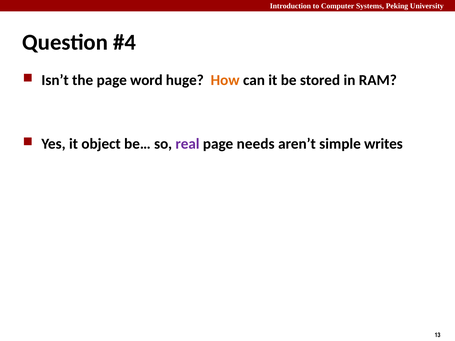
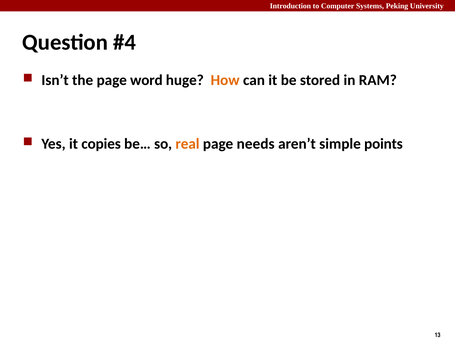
object: object -> copies (101, 144)
real colour: purple -> orange (188, 144)
writes: writes -> points (383, 144)
